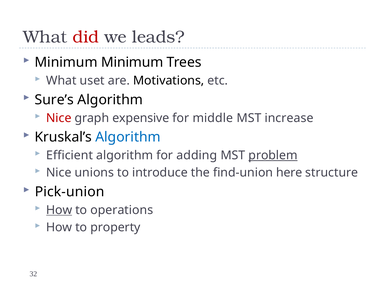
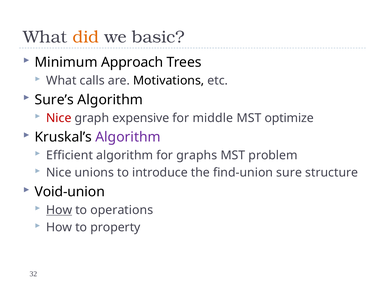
did colour: red -> orange (86, 37)
leads: leads -> basic (158, 37)
Minimum Minimum: Minimum -> Approach (132, 63)
uset: uset -> calls (92, 81)
increase: increase -> optimize (289, 118)
Algorithm colour: blue -> purple (128, 137)
adding: adding -> graphs (197, 156)
problem underline: present -> none (273, 156)
here: here -> sure (289, 173)
Pick-union: Pick-union -> Void-union (70, 192)
